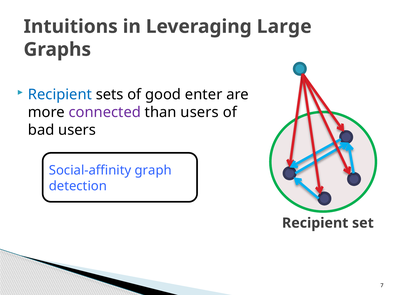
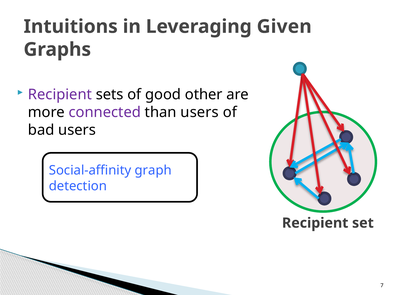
Large: Large -> Given (284, 27)
Recipient colour: blue -> purple (60, 94)
enter: enter -> other (204, 94)
